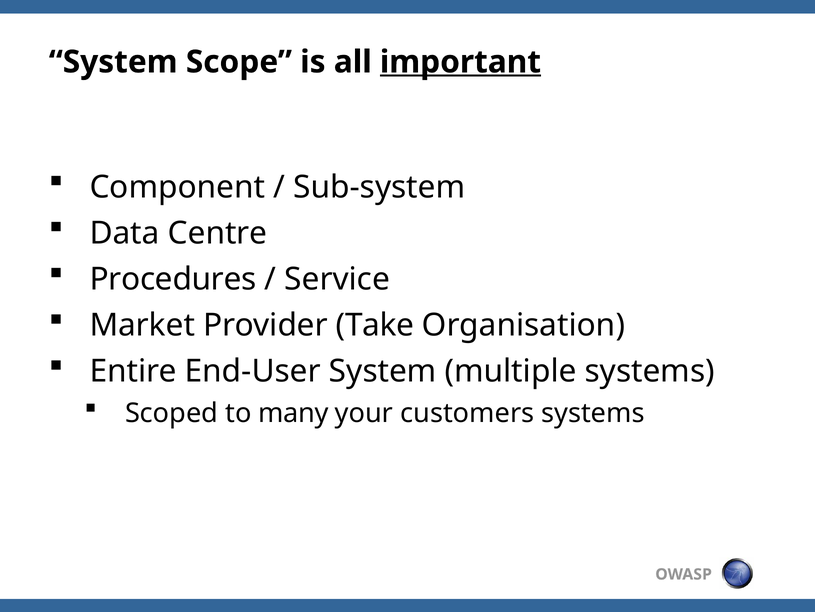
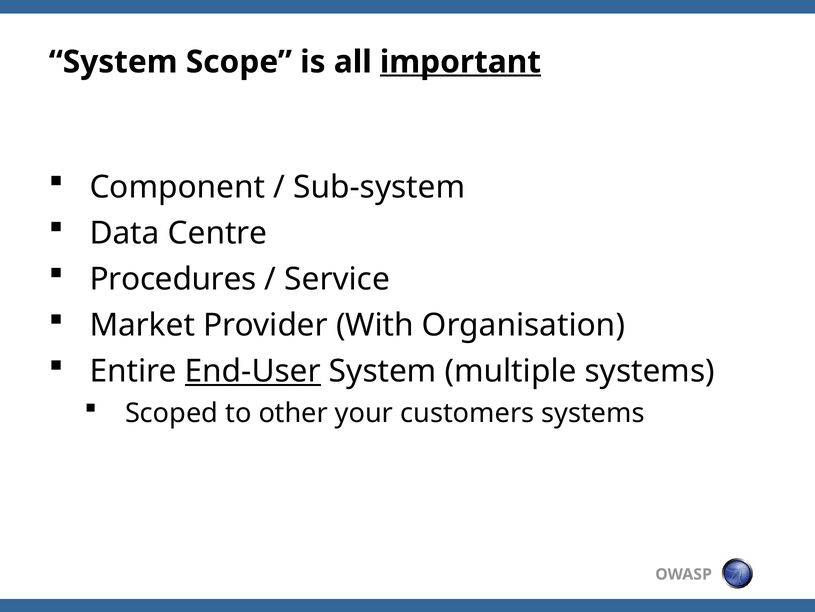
Take: Take -> With (375, 325)
End-User underline: none -> present (253, 371)
many: many -> other (293, 413)
